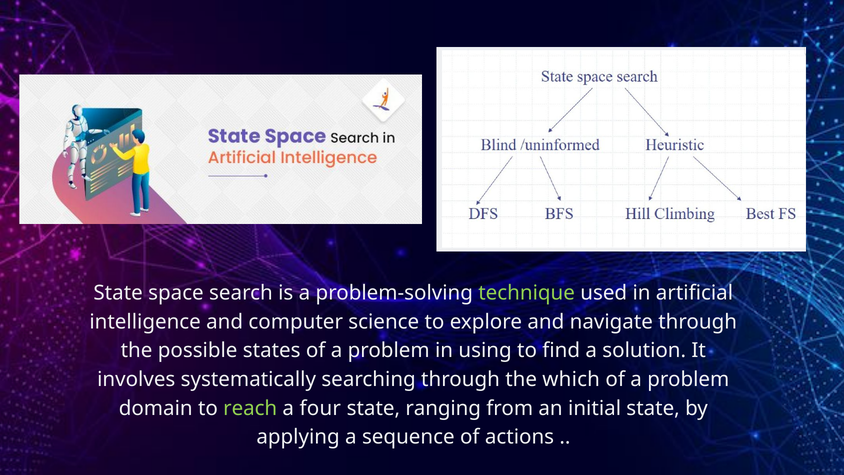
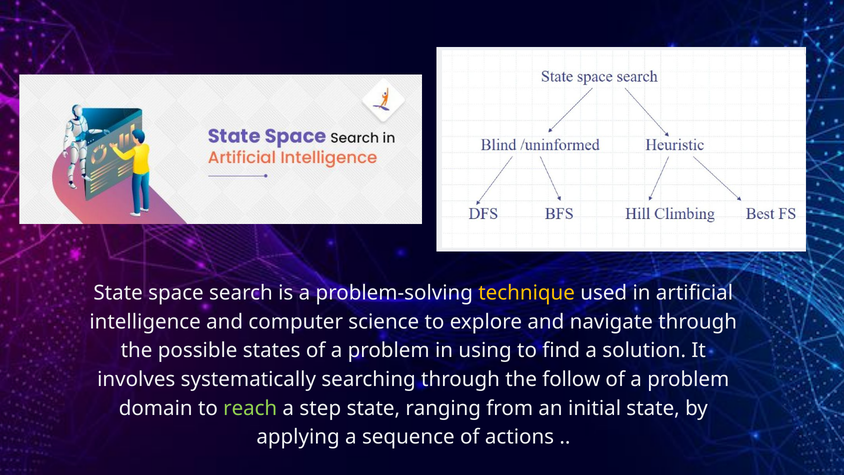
technique colour: light green -> yellow (527, 293)
which: which -> follow (571, 379)
four: four -> step (320, 408)
